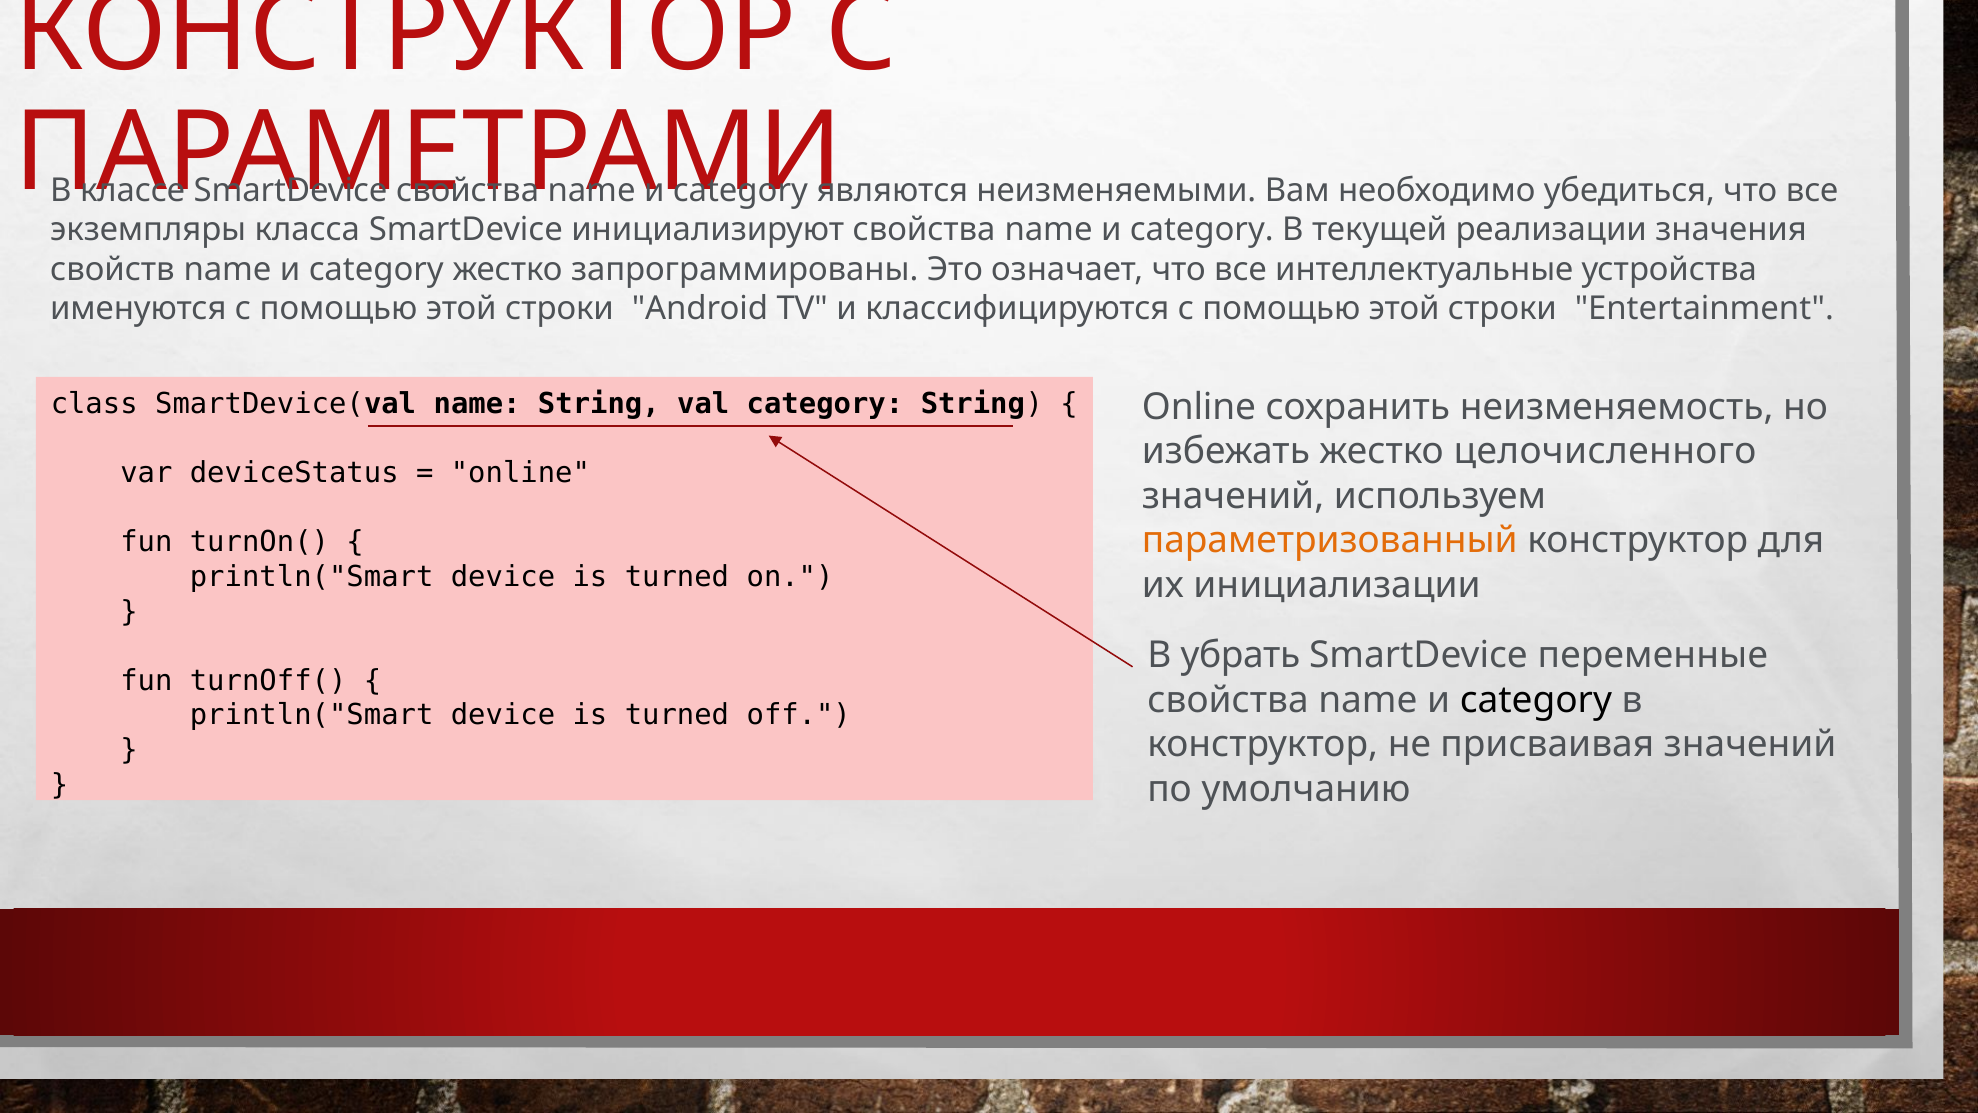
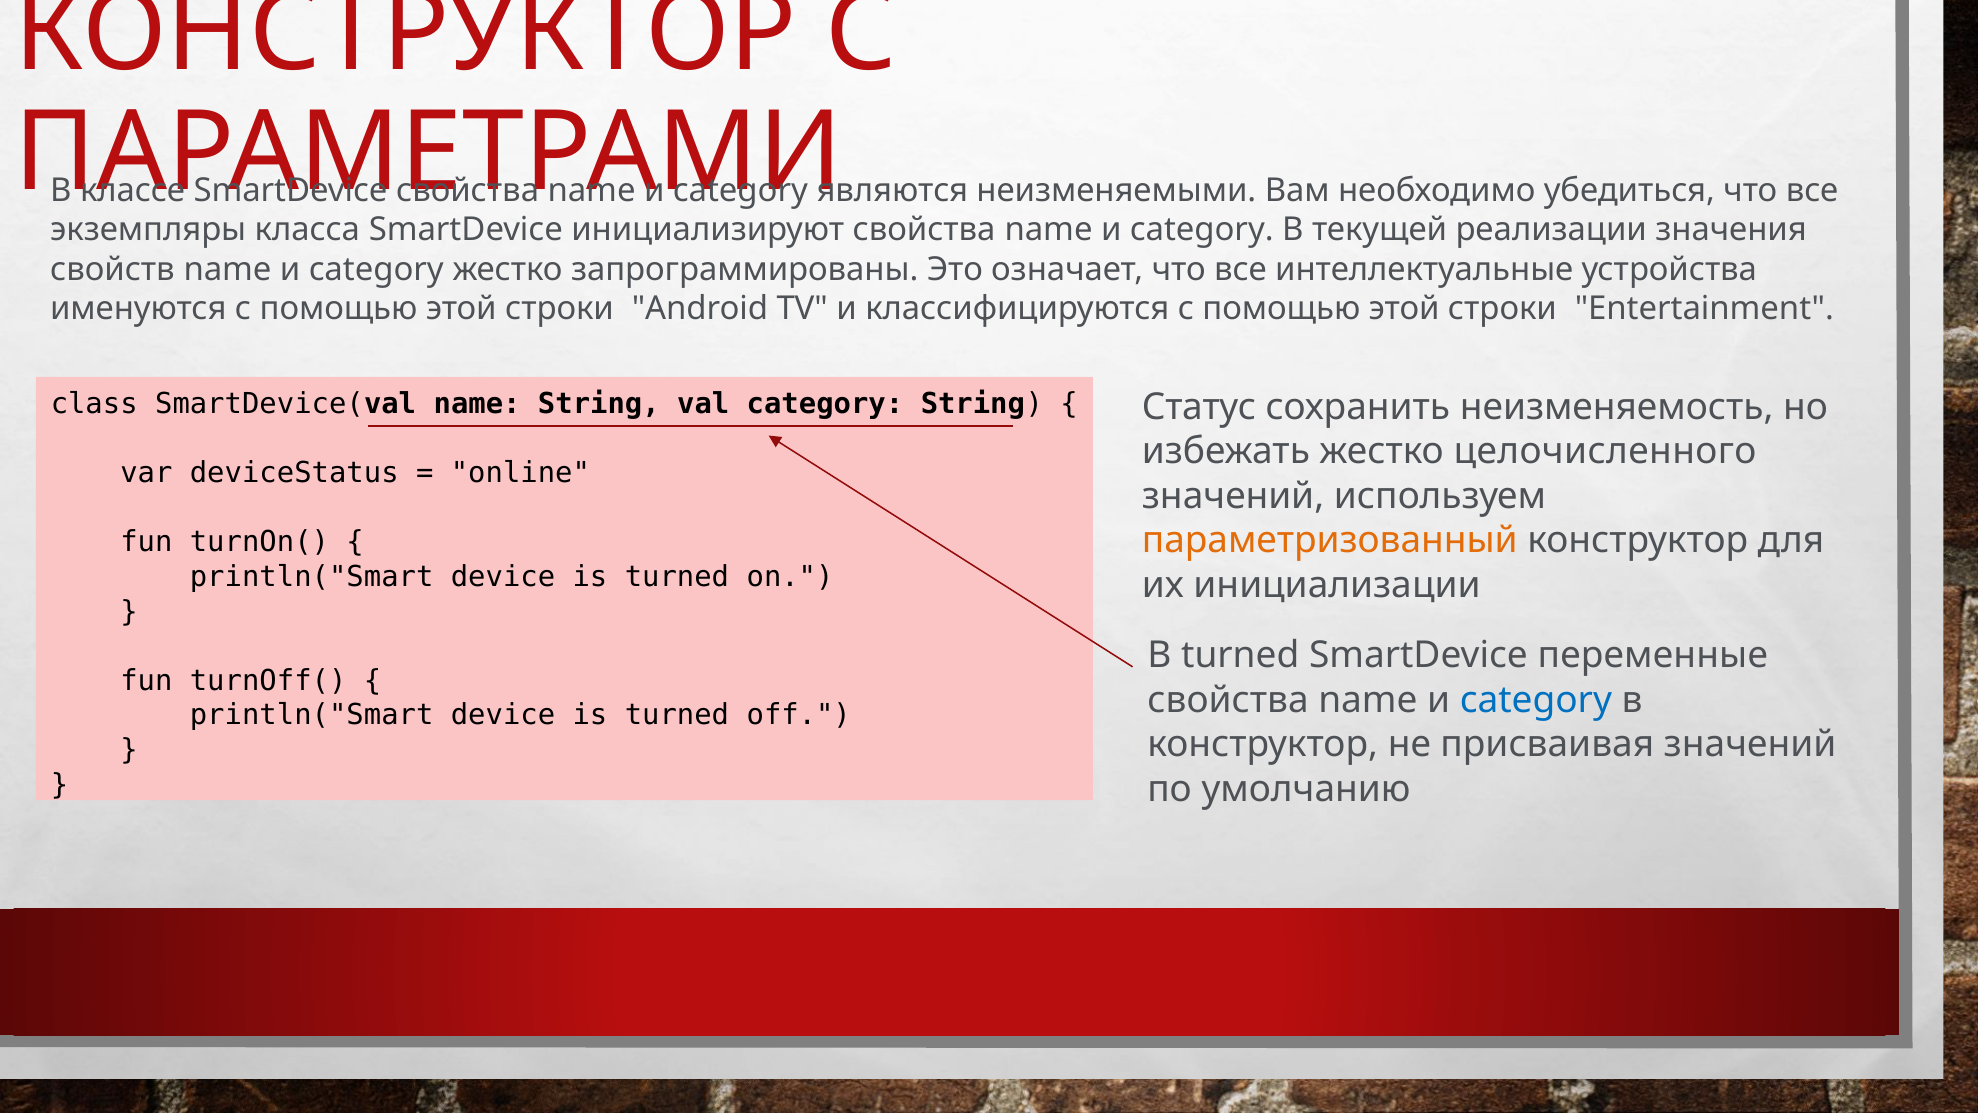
Online: Online -> Статус (1199, 407)
В убрать: убрать -> turned (1240, 655)
category colour: black -> blue (1536, 700)
